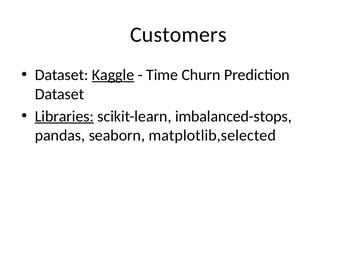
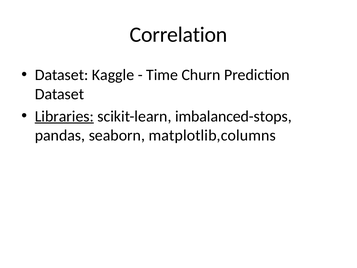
Customers: Customers -> Correlation (179, 35)
Kaggle underline: present -> none (113, 75)
matplotlib,selected: matplotlib,selected -> matplotlib,columns (212, 135)
